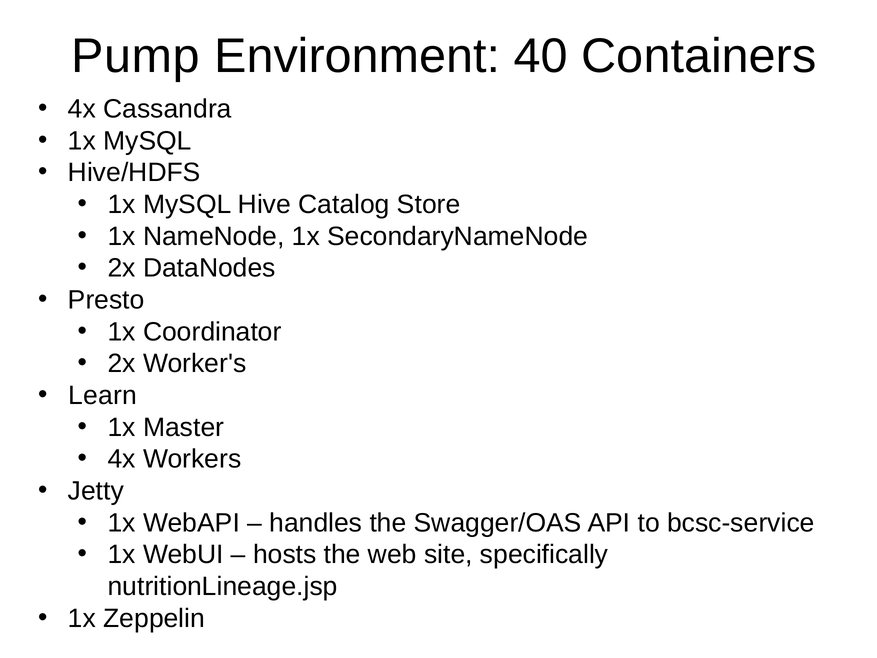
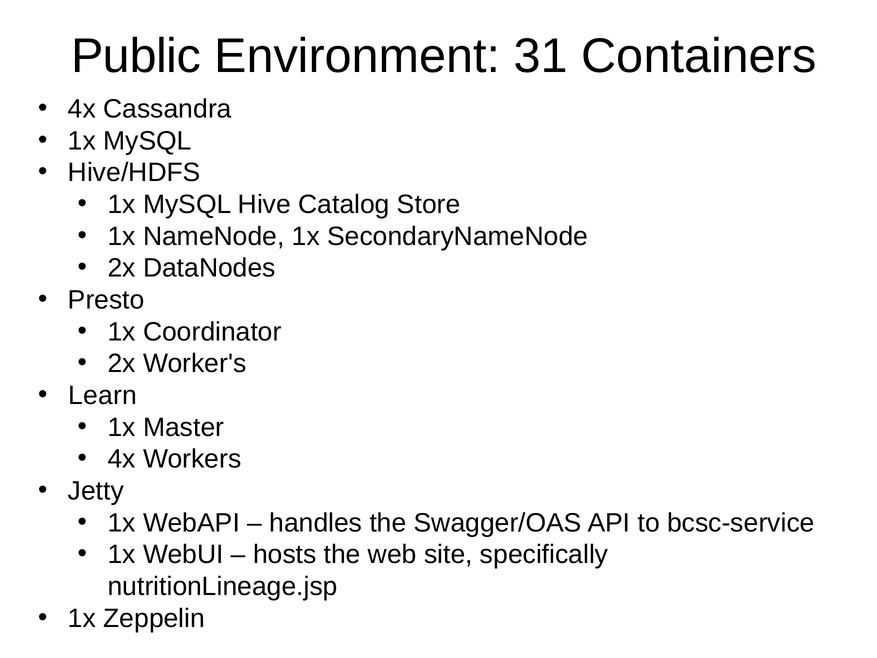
Pump: Pump -> Public (136, 56)
40: 40 -> 31 (541, 56)
